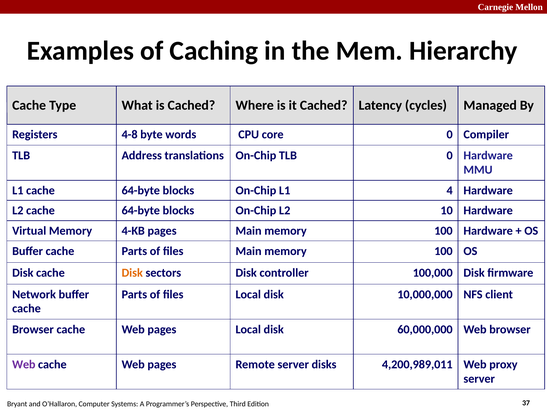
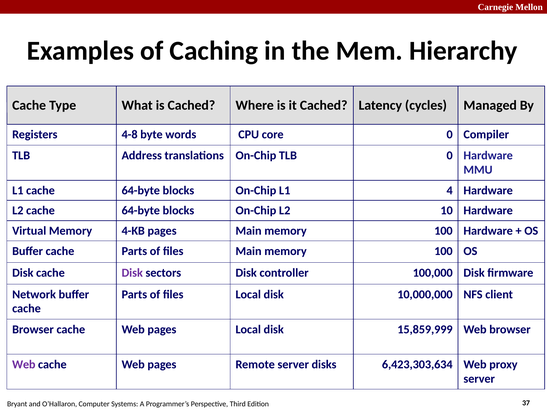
Disk colour: orange -> purple (132, 273)
60,000,000: 60,000,000 -> 15,859,999 (425, 330)
4,200,989,011: 4,200,989,011 -> 6,423,303,634 (417, 365)
